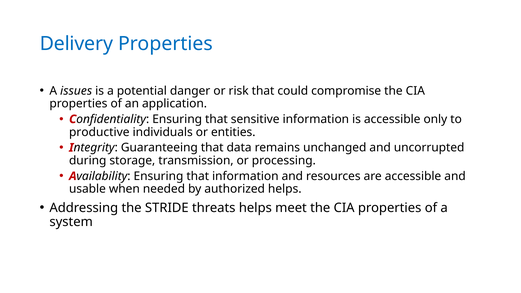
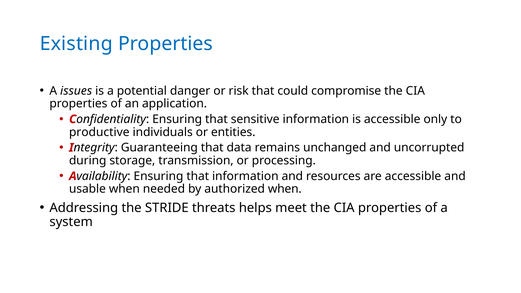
Delivery: Delivery -> Existing (76, 44)
authorized helps: helps -> when (285, 189)
